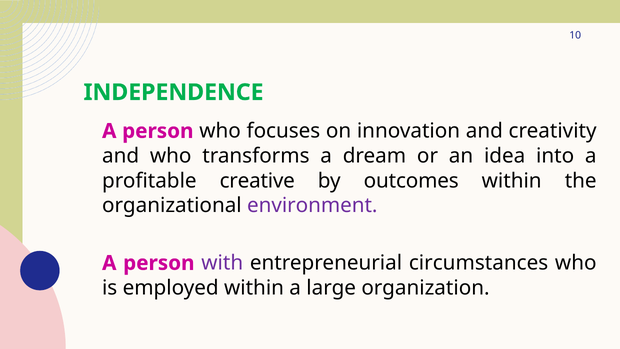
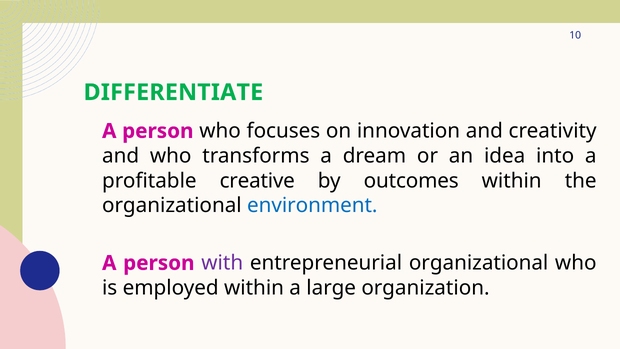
INDEPENDENCE: INDEPENDENCE -> DIFFERENTIATE (173, 92)
environment colour: purple -> blue (312, 205)
entrepreneurial circumstances: circumstances -> organizational (479, 263)
